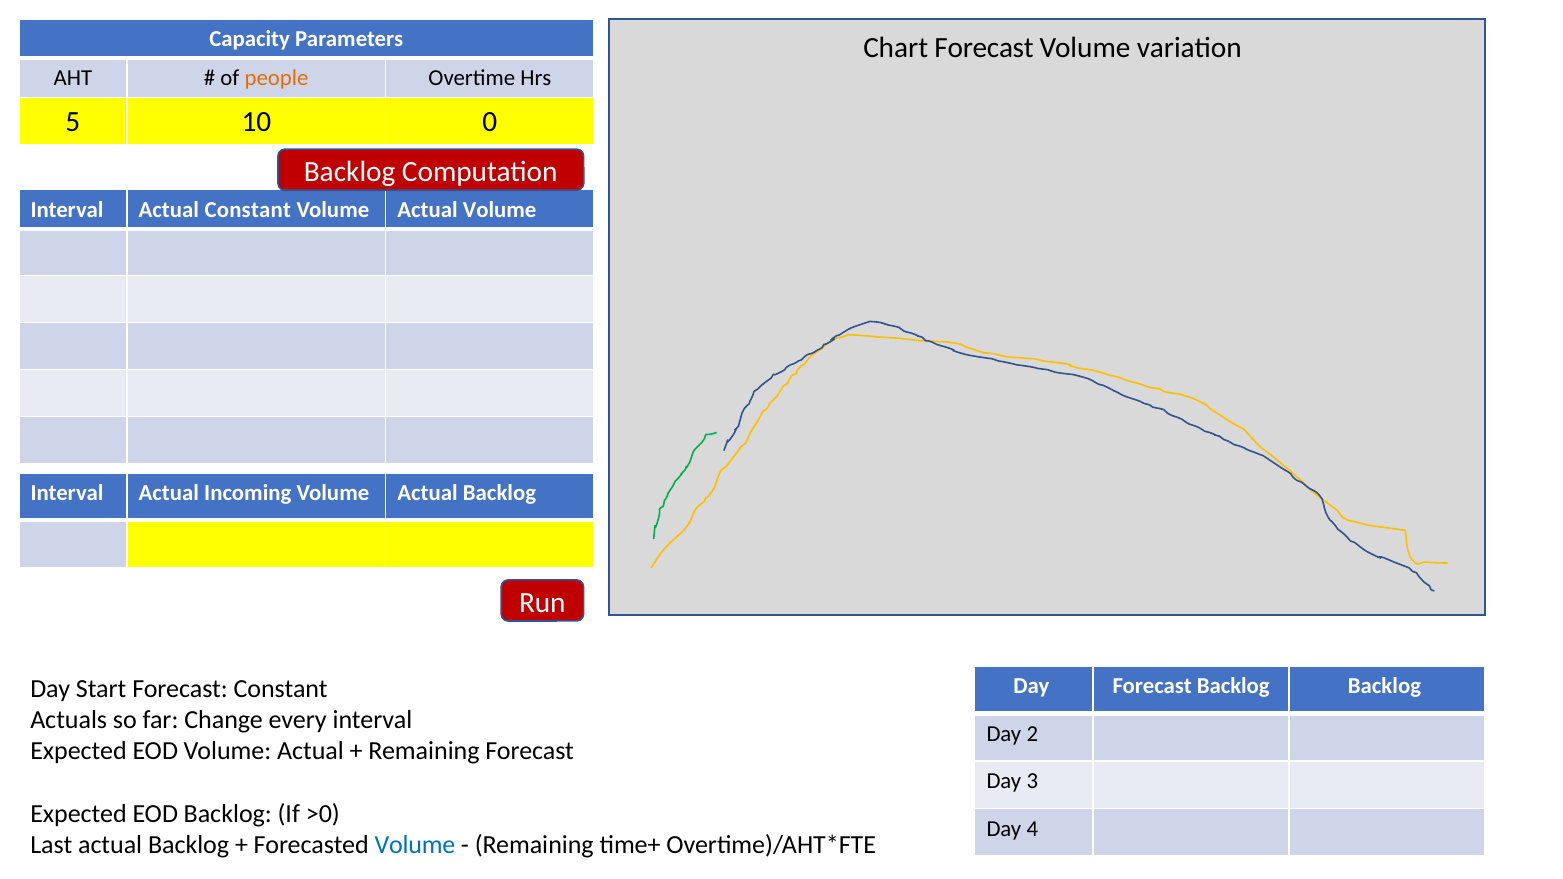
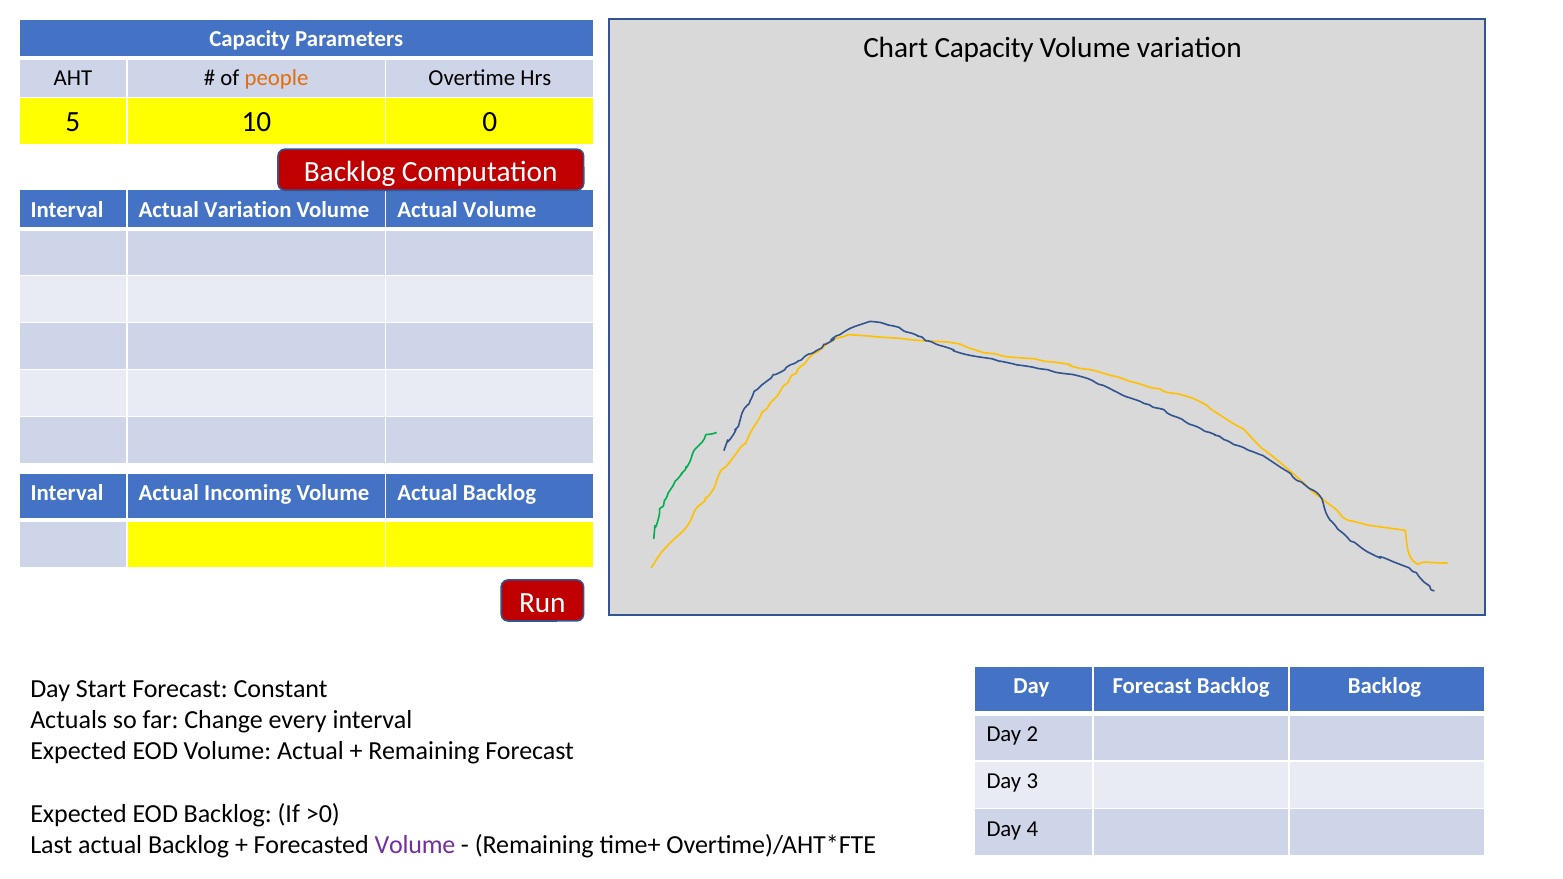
Chart Forecast: Forecast -> Capacity (984, 48)
Actual Constant: Constant -> Variation (248, 210)
Volume colour: blue -> purple (415, 845)
